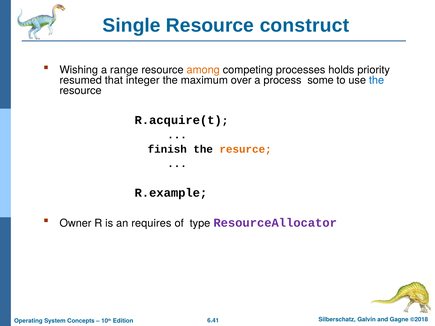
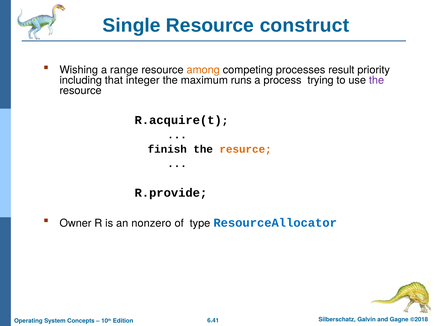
holds: holds -> result (341, 70)
resumed: resumed -> including (81, 80)
over: over -> runs (241, 80)
some: some -> trying (321, 80)
the colour: blue -> purple (377, 80)
R.example: R.example -> R.provide (171, 193)
requires: requires -> nonzero (151, 223)
ResourceAllocator colour: purple -> blue (275, 223)
